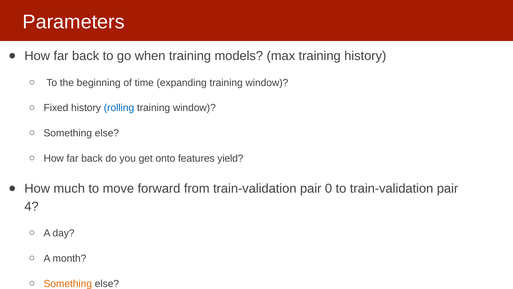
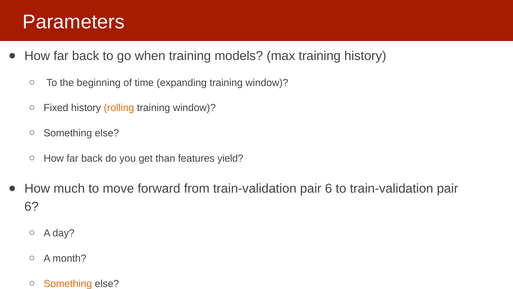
rolling colour: blue -> orange (119, 108)
onto: onto -> than (165, 158)
from train-validation pair 0: 0 -> 6 (329, 188)
4: 4 -> 6 (32, 206)
